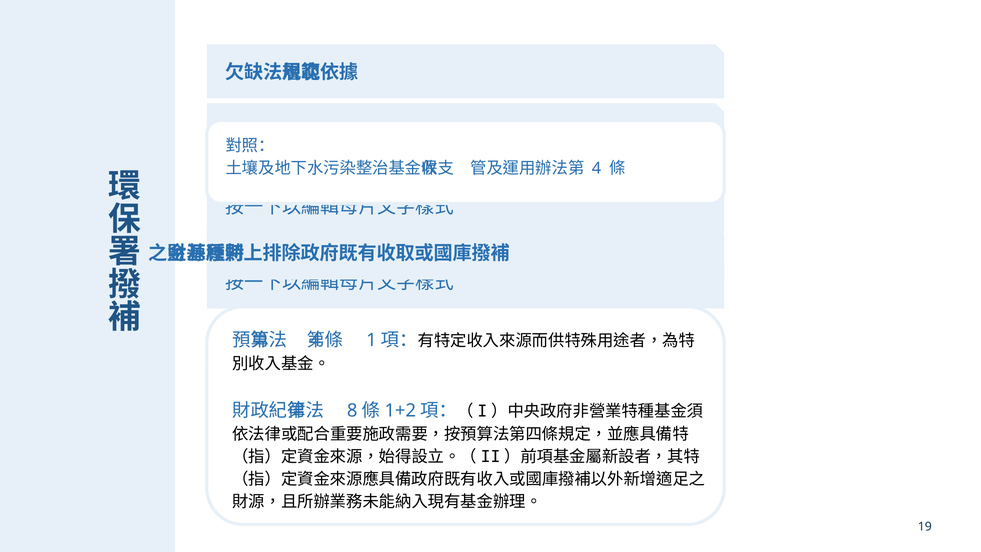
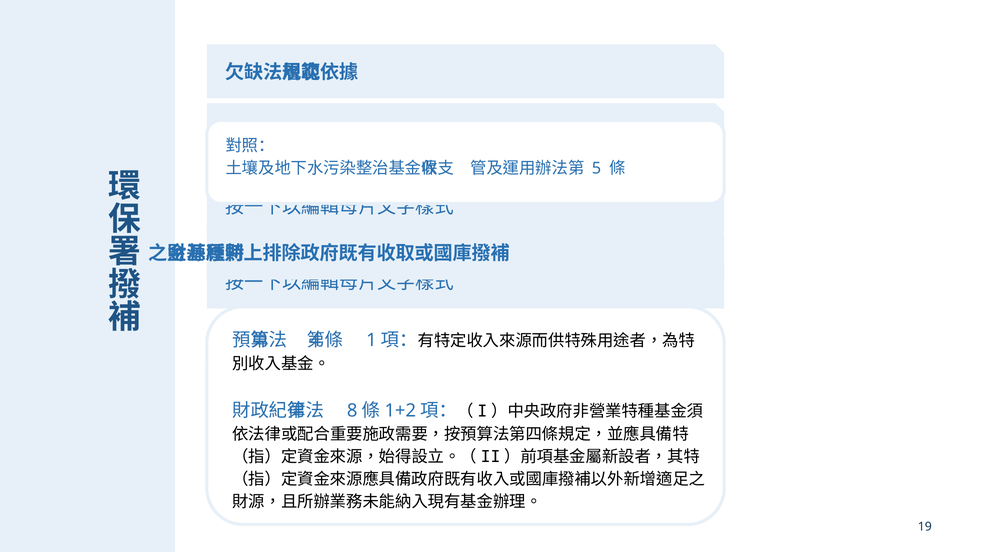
4: 4 -> 5 (597, 168)
